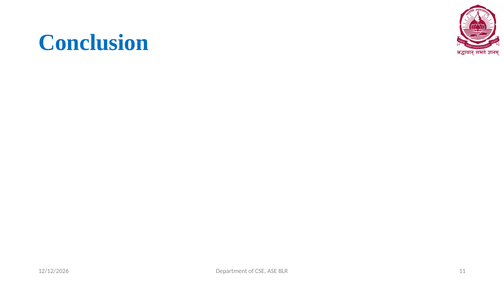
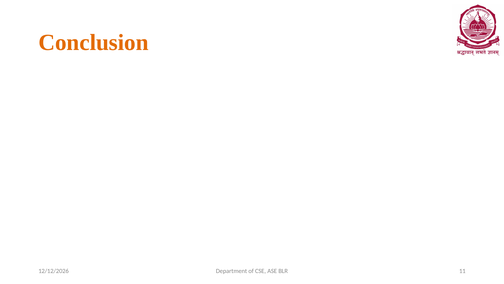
Conclusion colour: blue -> orange (94, 42)
